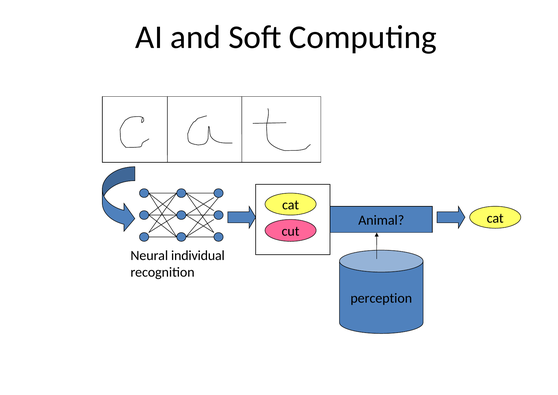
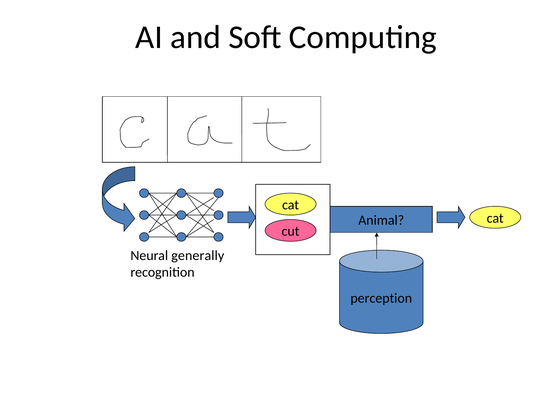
individual: individual -> generally (198, 255)
